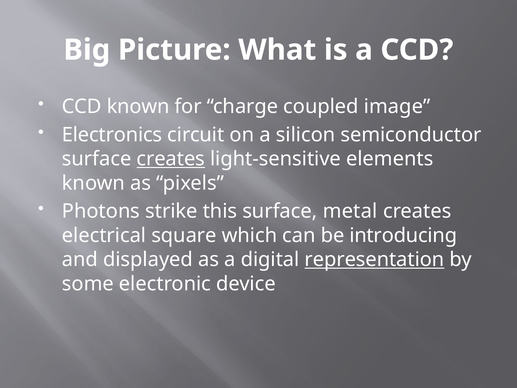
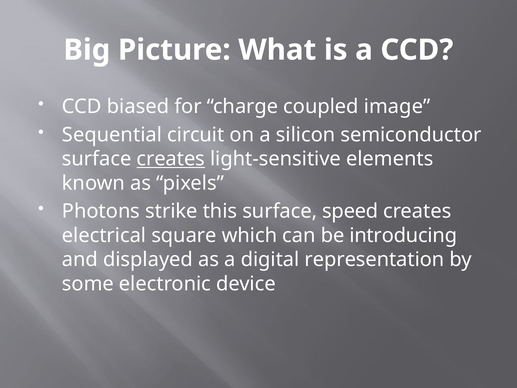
CCD known: known -> biased (138, 106)
Electronics: Electronics -> Sequential (112, 135)
metal: metal -> speed (350, 211)
representation underline: present -> none (374, 259)
